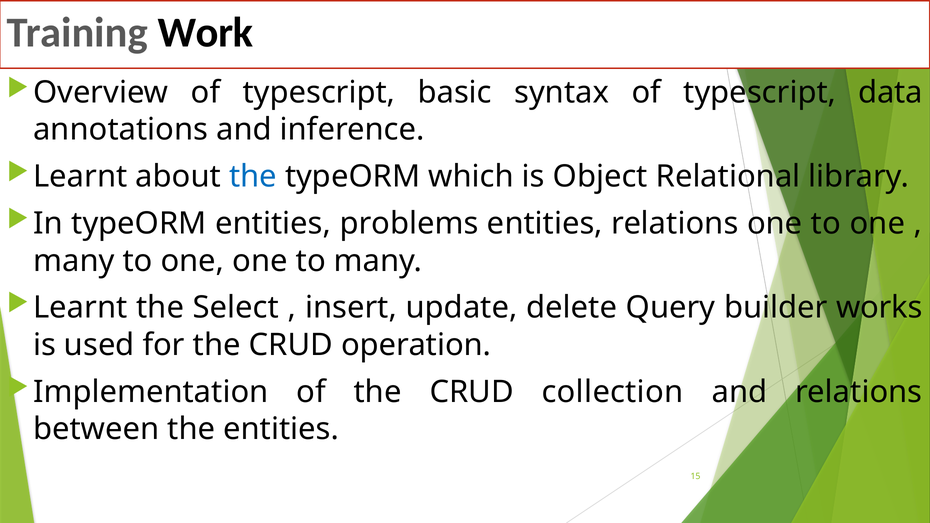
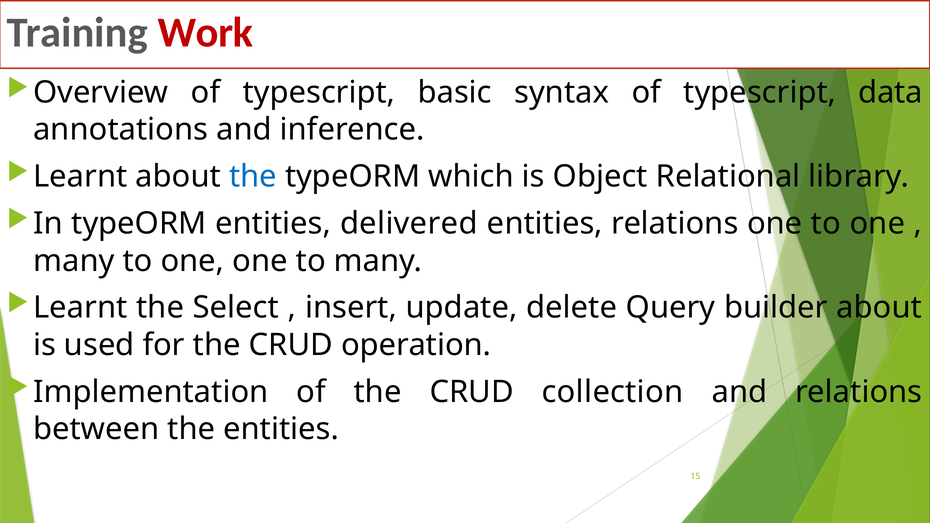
Work colour: black -> red (205, 33)
problems: problems -> delivered (409, 224)
builder works: works -> about (879, 308)
